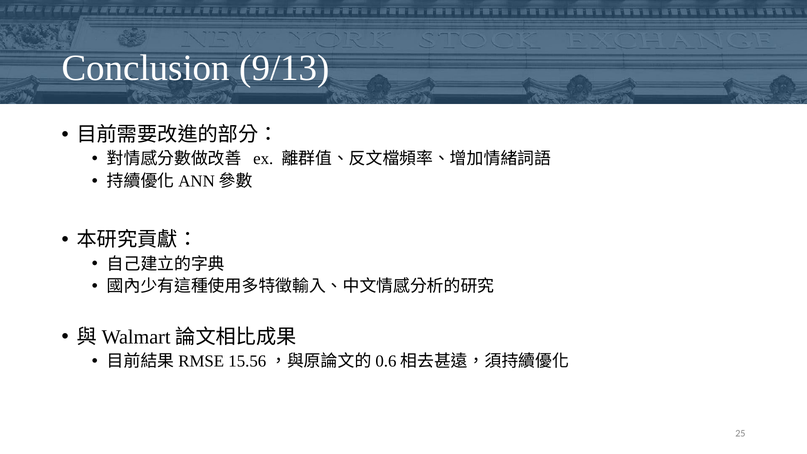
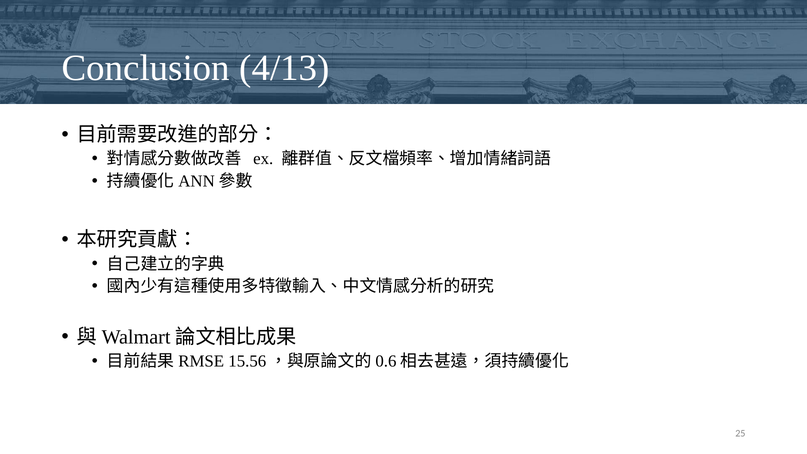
9/13: 9/13 -> 4/13 (284, 68)
